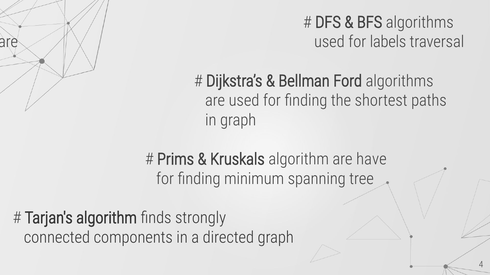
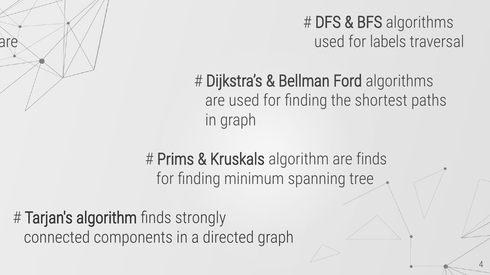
are have: have -> finds (372, 160)
